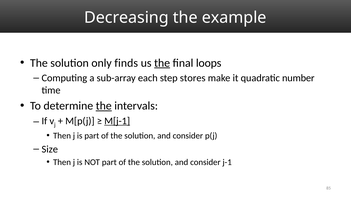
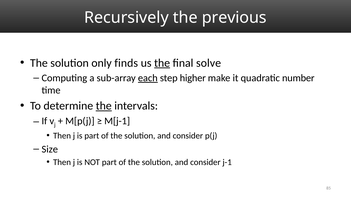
Decreasing: Decreasing -> Recursively (126, 18)
example: example -> previous (234, 18)
loops: loops -> solve (209, 63)
each underline: none -> present (148, 78)
stores: stores -> higher (193, 78)
M[j-1 underline: present -> none (117, 121)
